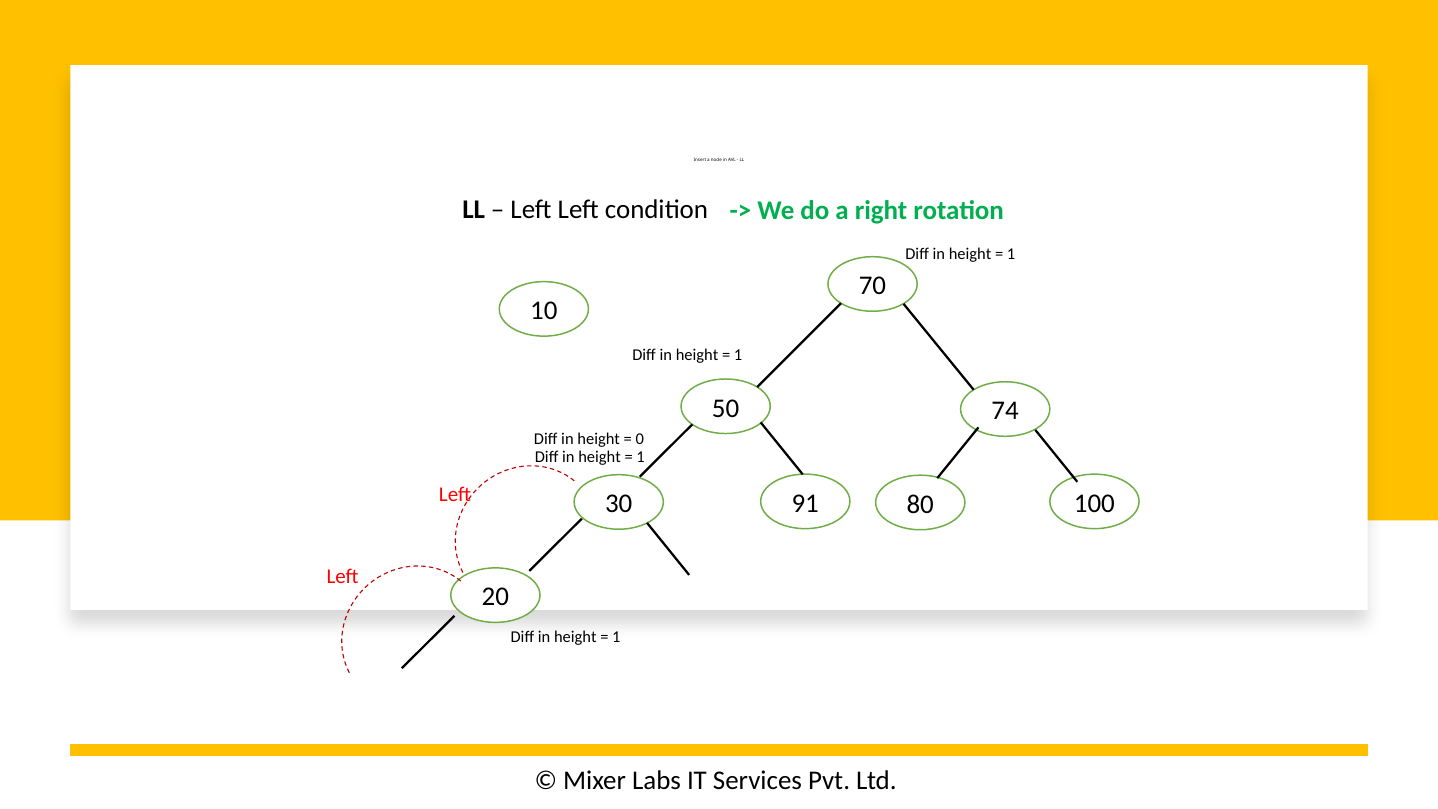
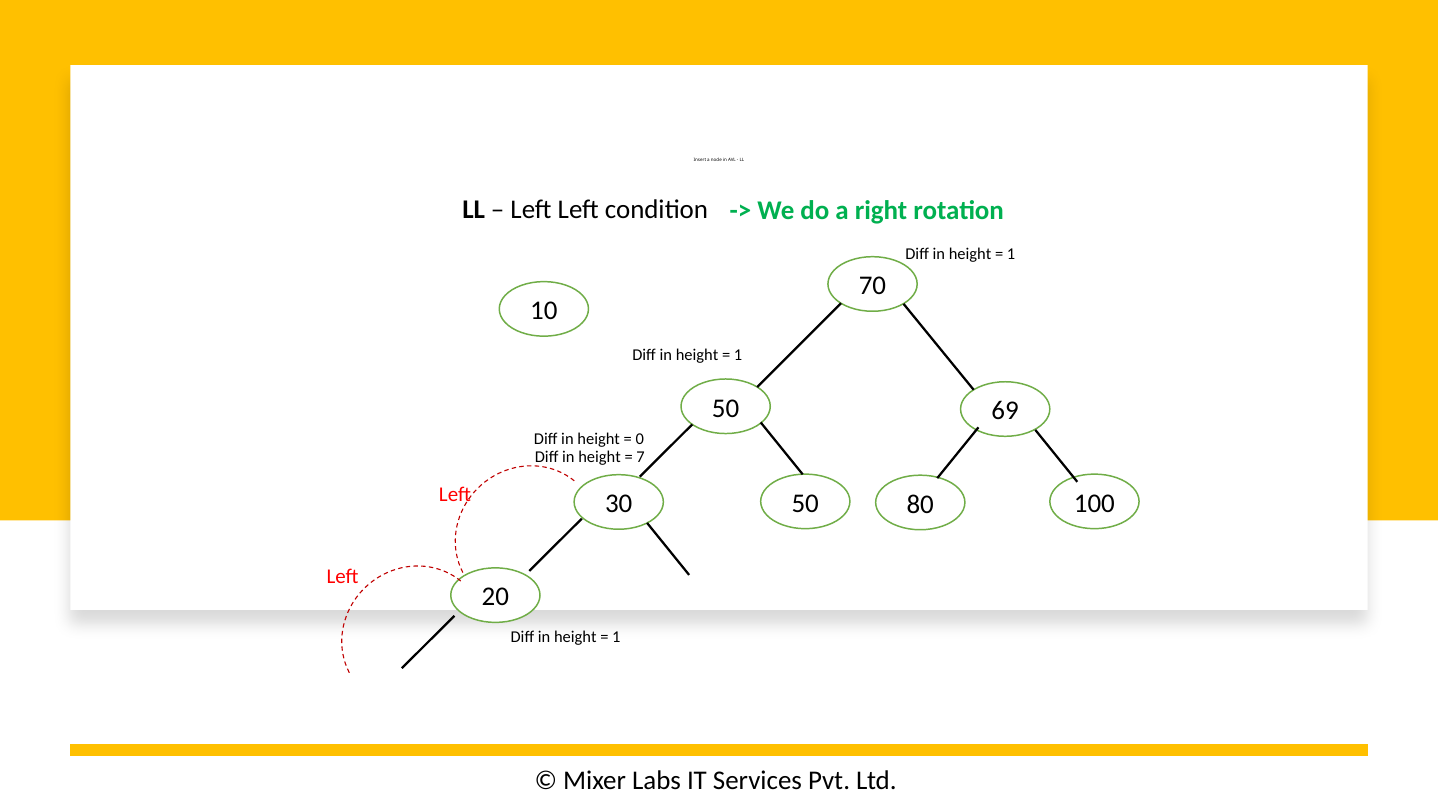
74: 74 -> 69 (1005, 411)
1: 1 -> 7 (641, 457)
30 91: 91 -> 50 (805, 503)
